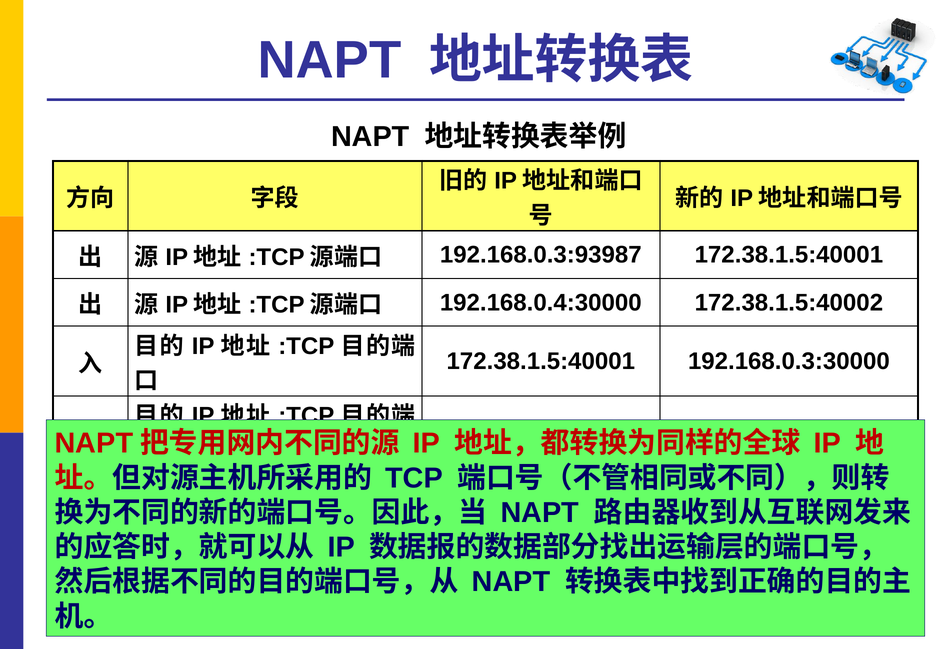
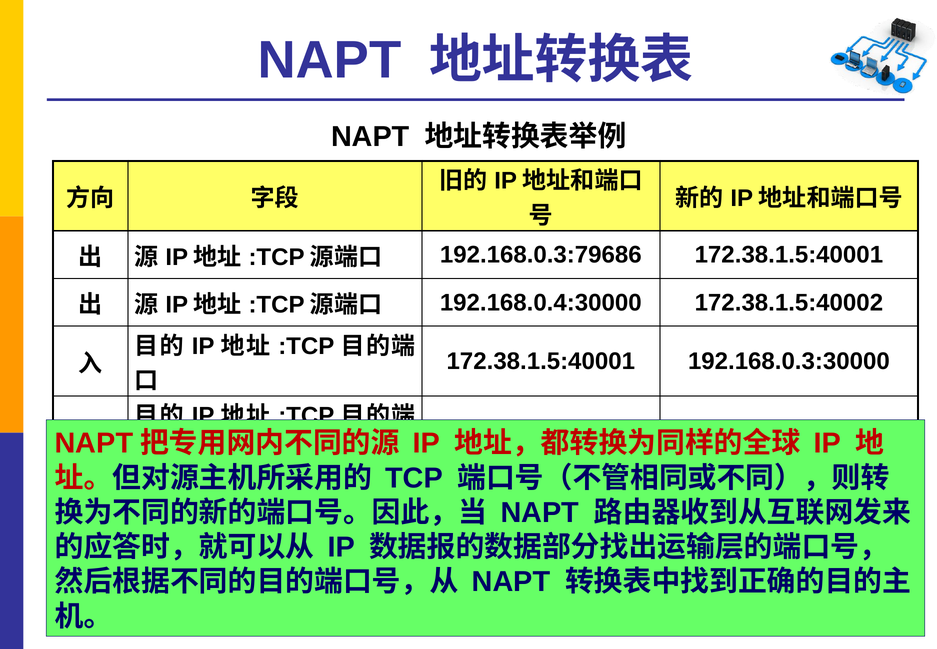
192.168.0.3:93987: 192.168.0.3:93987 -> 192.168.0.3:79686 (541, 255)
